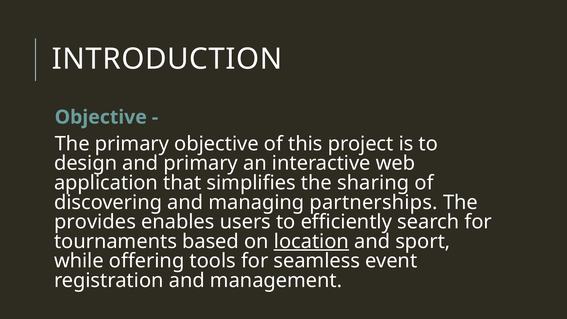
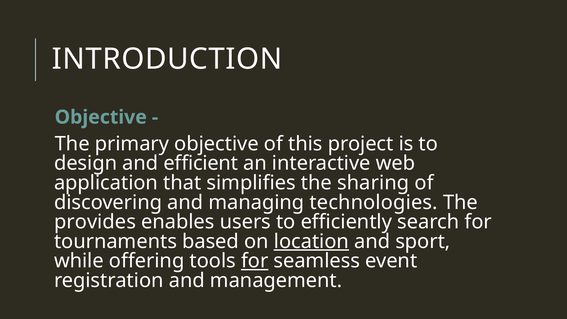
and primary: primary -> efficient (201, 163)
partnerships: partnerships -> technologies (374, 202)
for underline: none -> present (255, 261)
